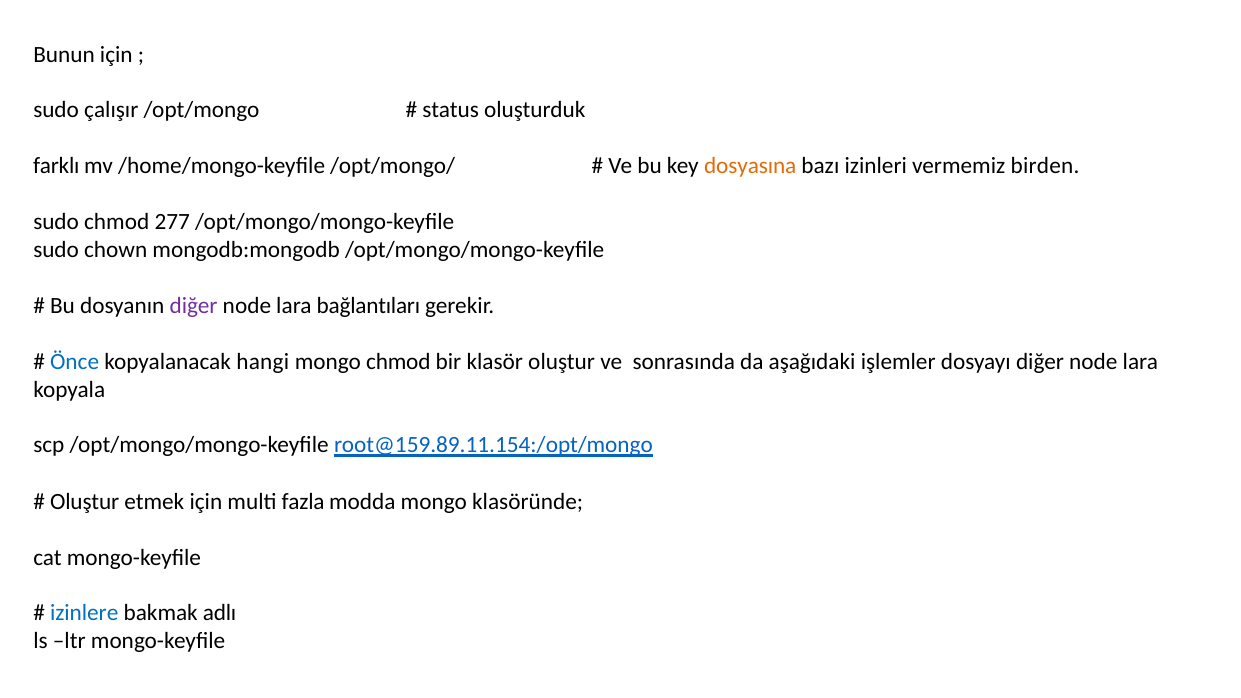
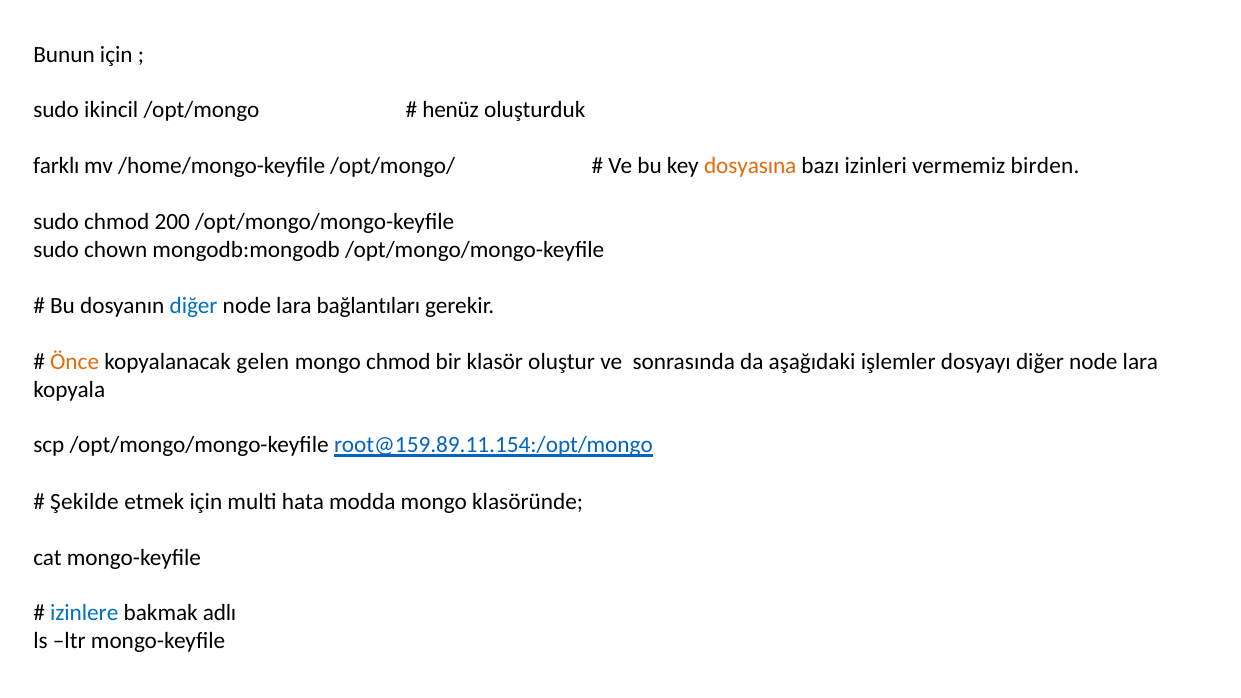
çalışır: çalışır -> ikincil (111, 110)
status: status -> henüz (451, 110)
277: 277 -> 200 (172, 222)
diğer colour: purple -> blue (194, 306)
Önce colour: blue -> orange (75, 362)
hangi: hangi -> gelen (263, 362)
Oluştur: Oluştur -> Şekilde (84, 502)
fazla: fazla -> hata (303, 502)
